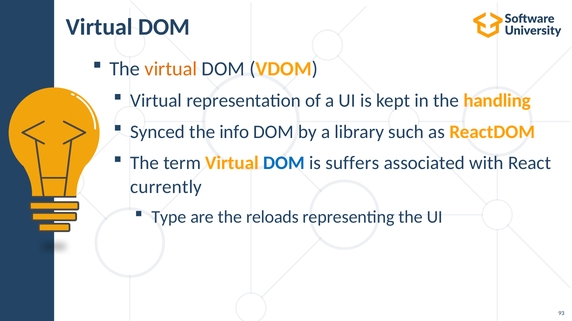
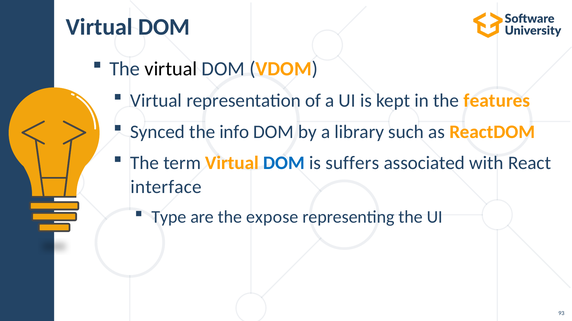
virtual colour: orange -> black (171, 69)
handling: handling -> features (497, 101)
currently: currently -> interface (166, 187)
reloads: reloads -> expose (272, 218)
